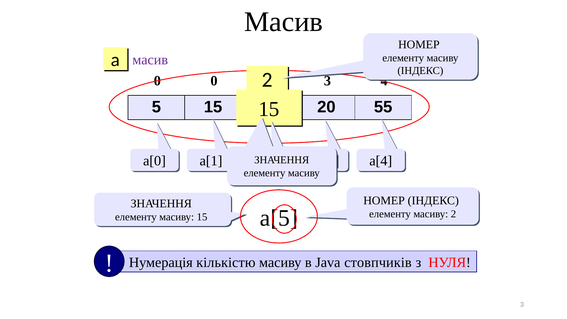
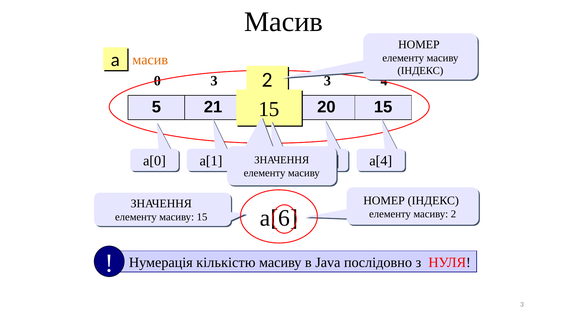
масив colour: purple -> orange (150, 60)
0 0: 0 -> 3 (214, 81)
5 15: 15 -> 21 (213, 107)
20 55: 55 -> 15 (383, 107)
a[5: a[5 -> a[6 (279, 218)
стовпчиків: стовпчиків -> послідовно (378, 262)
